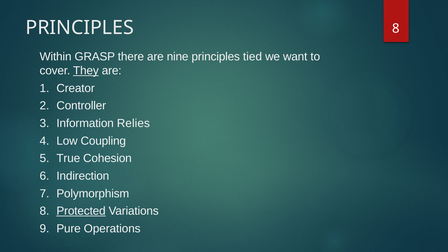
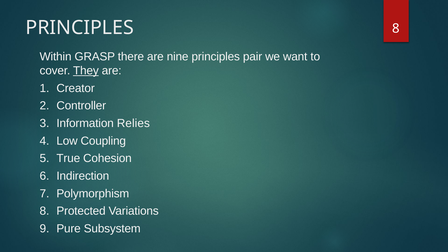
tied: tied -> pair (253, 57)
Protected underline: present -> none (81, 211)
Operations: Operations -> Subsystem (112, 229)
